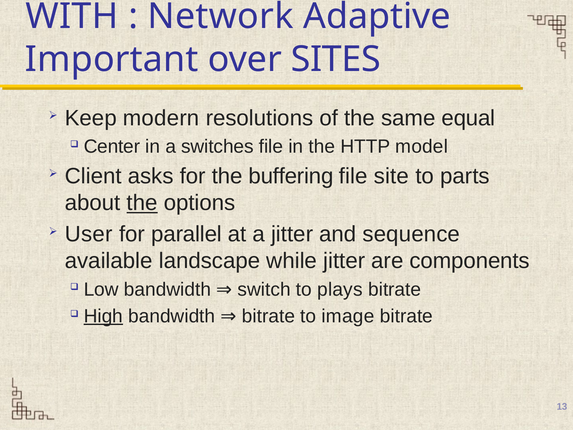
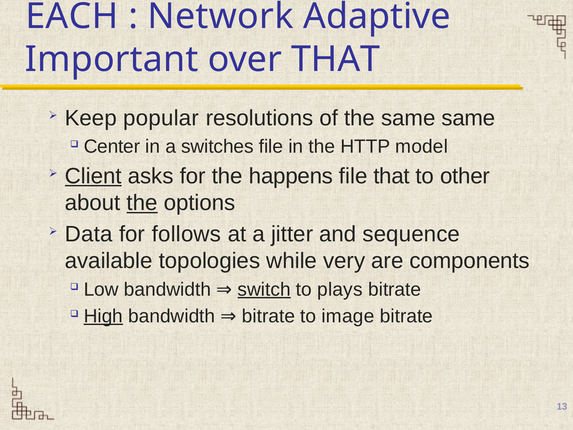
WITH: WITH -> EACH (72, 16)
over SITES: SITES -> THAT (336, 59)
modern: modern -> popular (161, 118)
same equal: equal -> same (468, 118)
Client underline: none -> present (93, 176)
buffering: buffering -> happens (291, 176)
file site: site -> that (392, 176)
parts: parts -> other (465, 176)
User: User -> Data (89, 234)
parallel: parallel -> follows (186, 234)
landscape: landscape -> topologies (209, 261)
while jitter: jitter -> very (344, 261)
switch underline: none -> present (264, 289)
